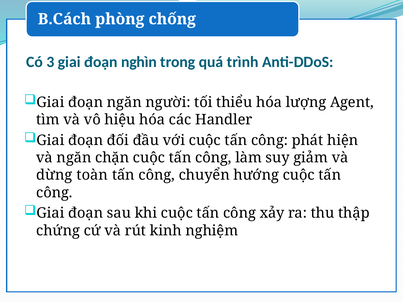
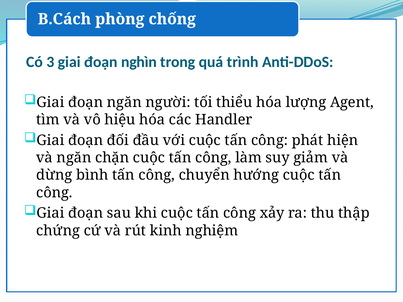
toàn: toàn -> bình (92, 175)
